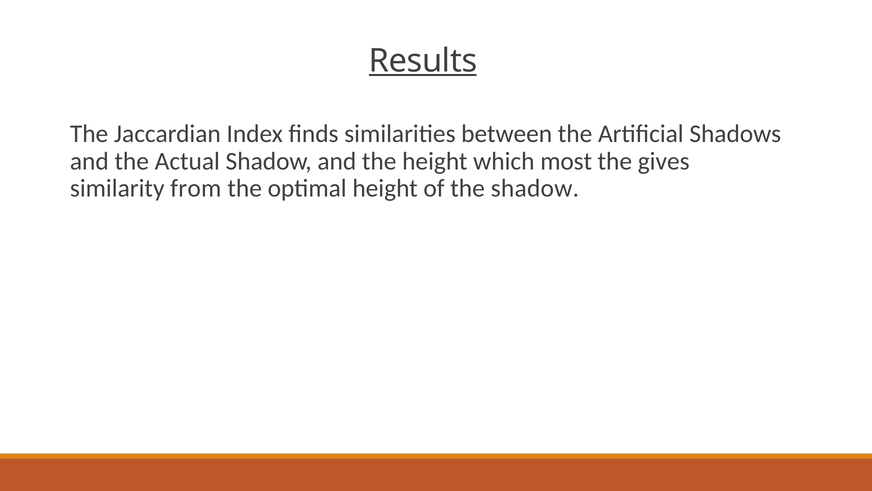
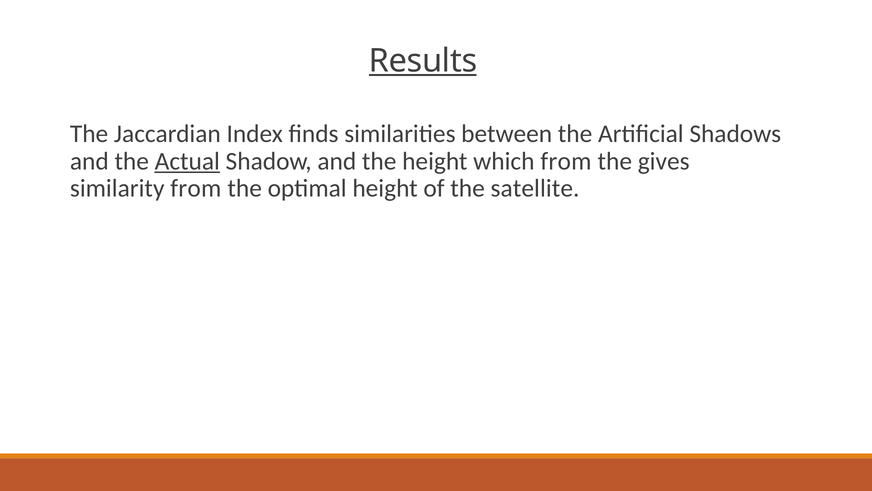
Actual underline: none -> present (187, 161)
which most: most -> from (566, 161)
the shadow: shadow -> satellite (535, 188)
